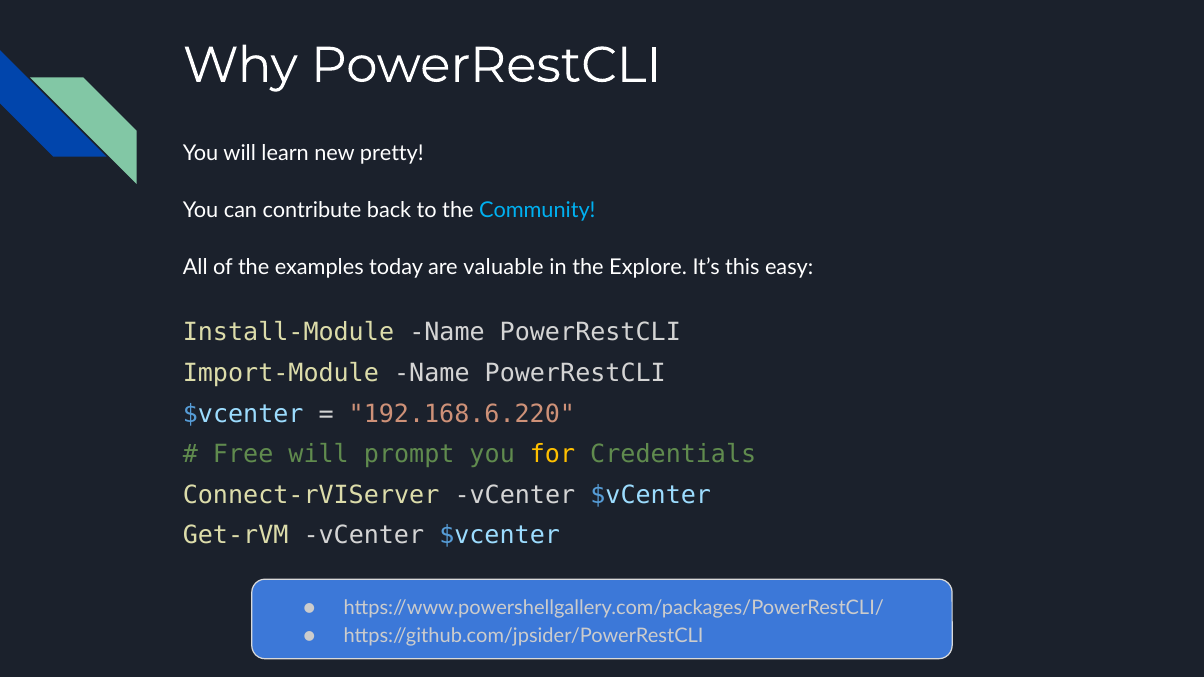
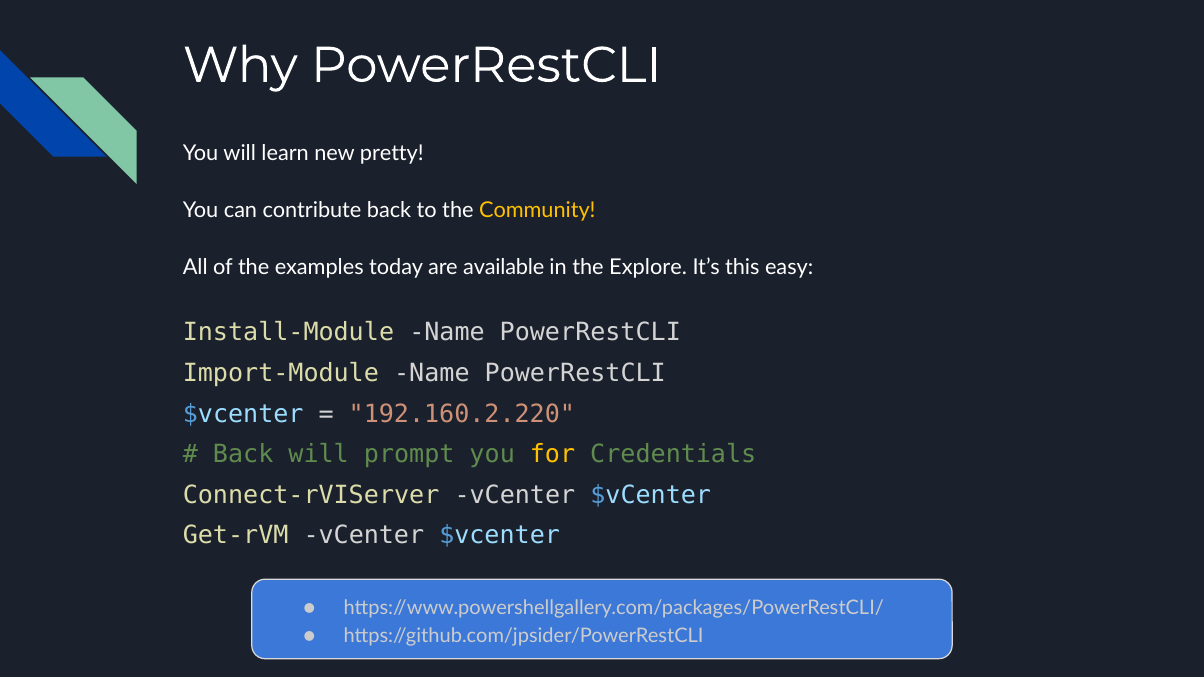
Community colour: light blue -> yellow (537, 210)
valuable: valuable -> available (504, 267)
192.168.6.220: 192.168.6.220 -> 192.160.2.220 (462, 414)
Free: Free -> Back (243, 455)
